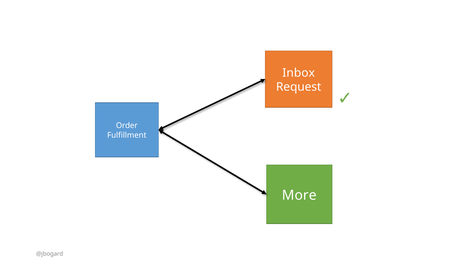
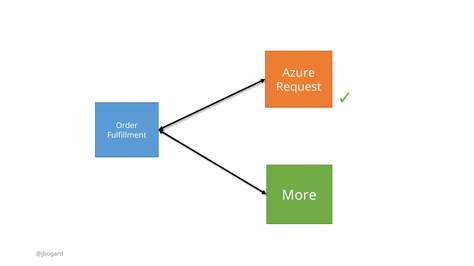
Inbox: Inbox -> Azure (299, 73)
